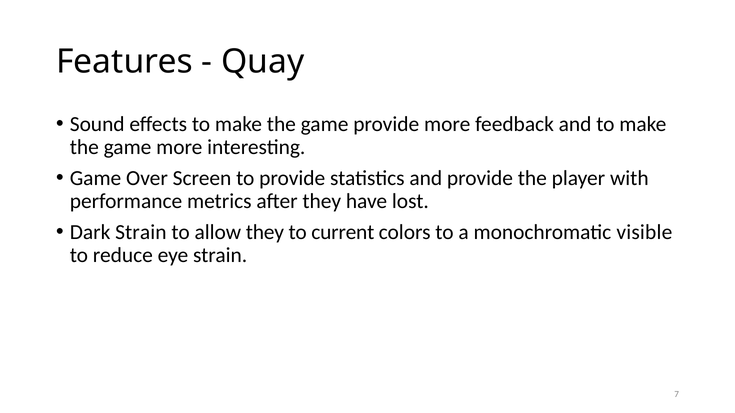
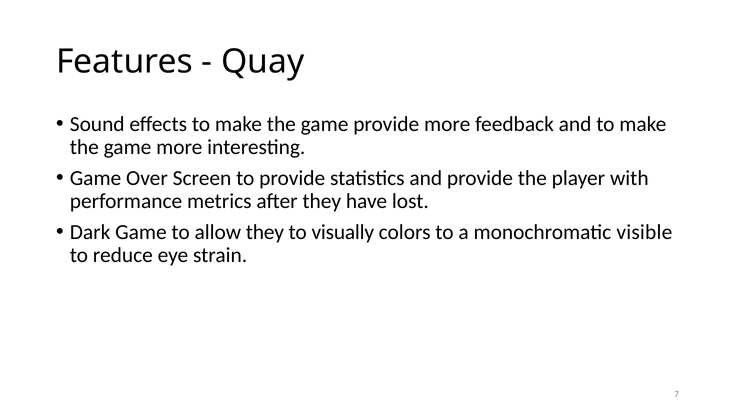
Dark Strain: Strain -> Game (141, 232)
current: current -> visually (343, 232)
